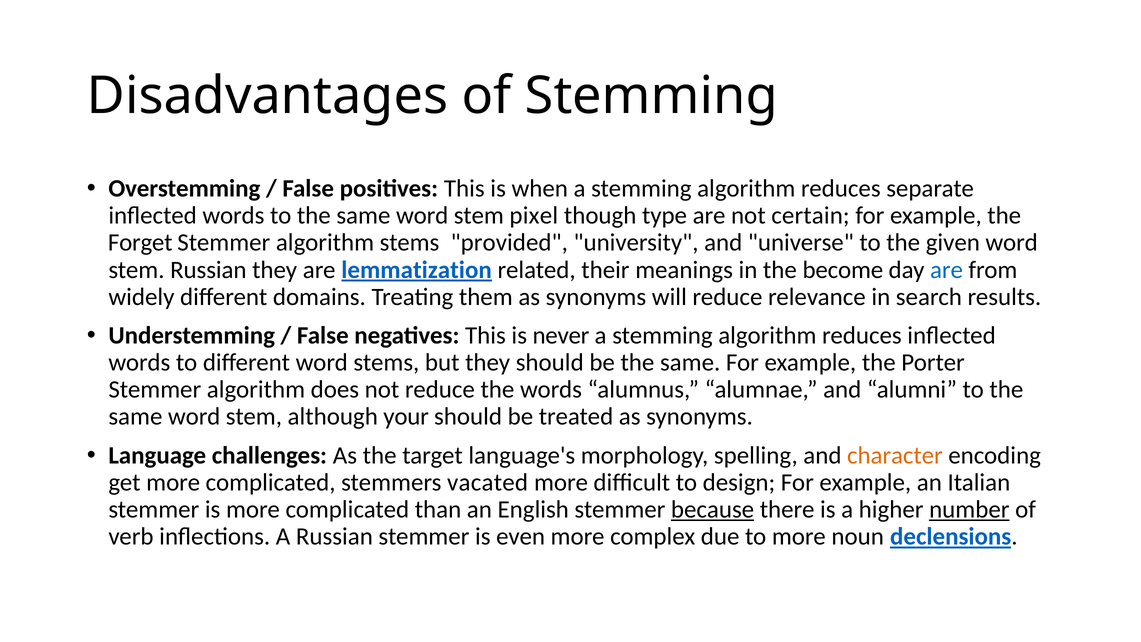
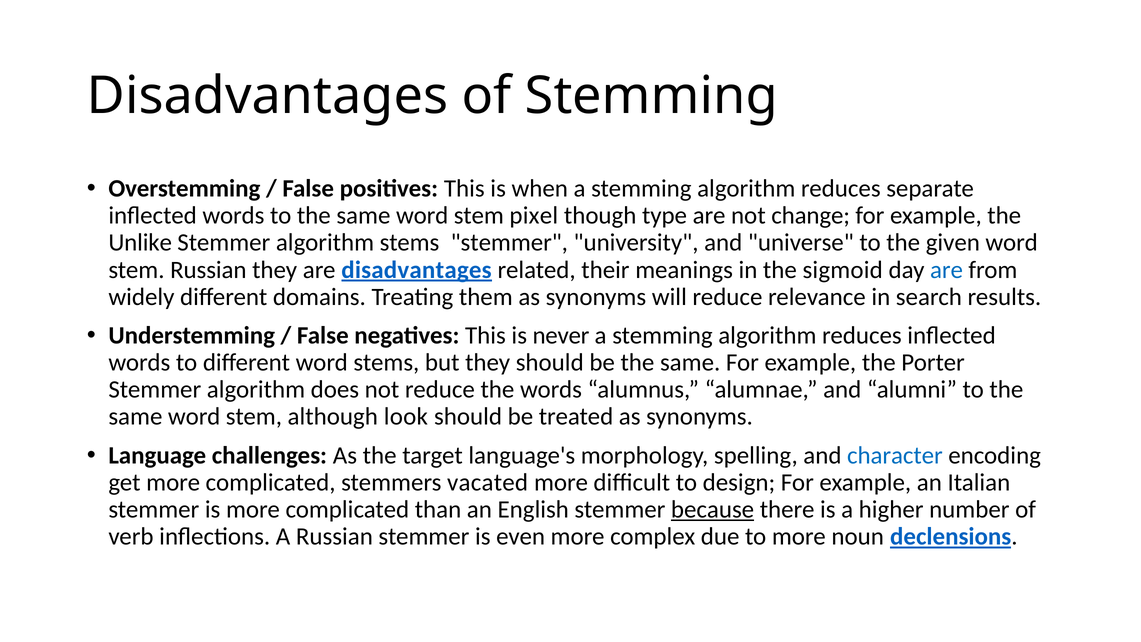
certain: certain -> change (811, 215)
Forget: Forget -> Unlike (140, 242)
stems provided: provided -> stemmer (509, 242)
are lemmatization: lemmatization -> disadvantages (416, 270)
become: become -> sigmoid (843, 270)
your: your -> look (406, 416)
character colour: orange -> blue (895, 455)
number underline: present -> none (969, 509)
